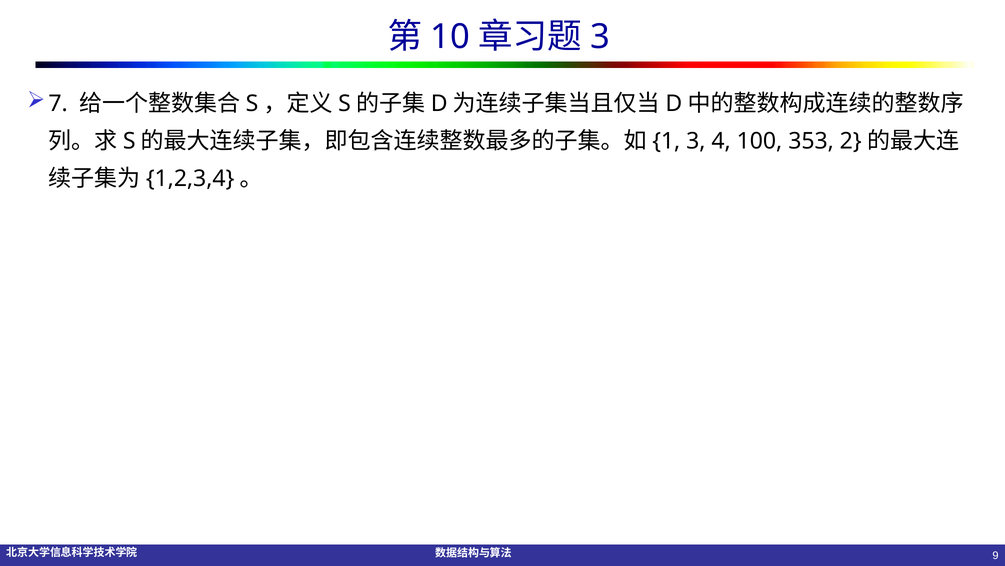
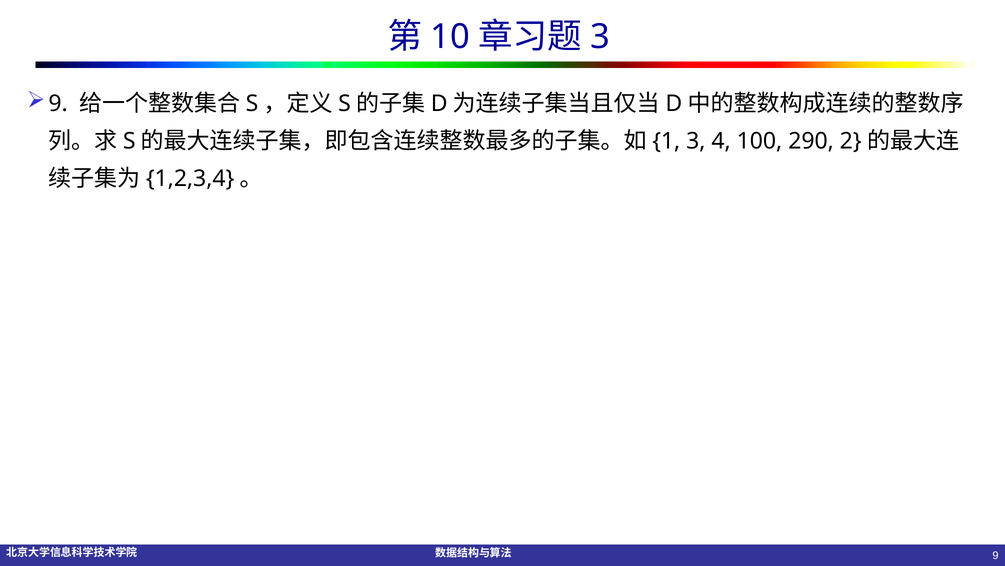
7: 7 -> 9 (58, 104)
353: 353 -> 290 (811, 141)
